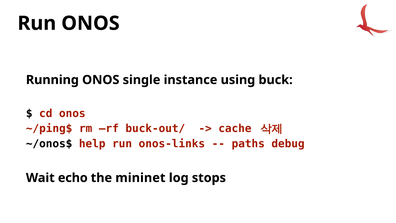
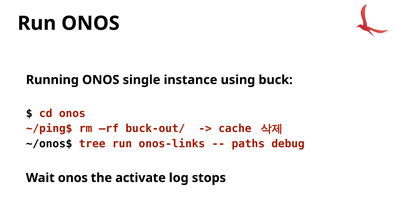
help: help -> tree (92, 144)
Wait echo: echo -> onos (73, 178)
mininet: mininet -> activate (141, 178)
